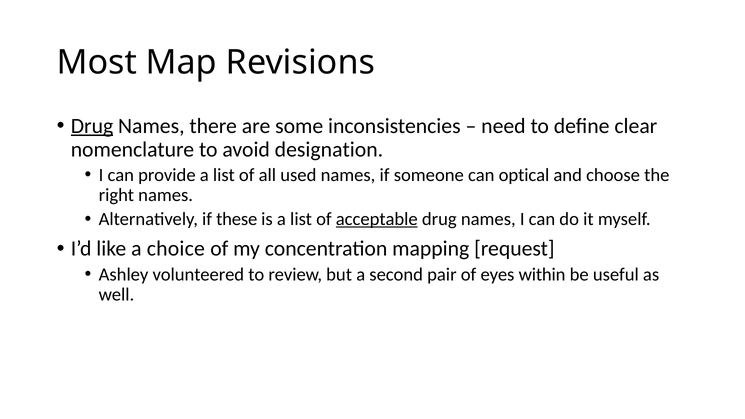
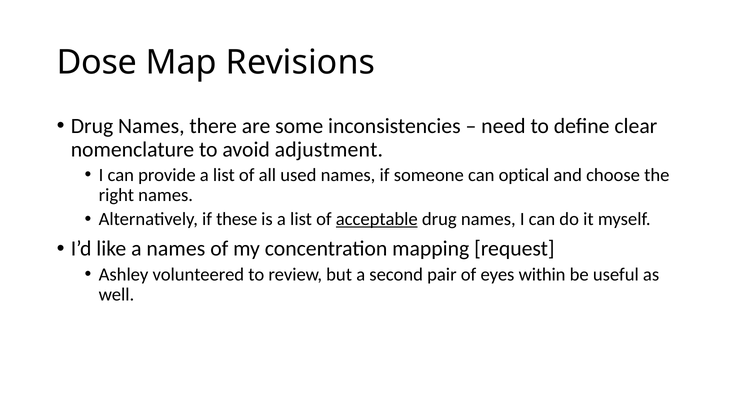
Most: Most -> Dose (97, 63)
Drug underline: present -> none (92, 126)
designation: designation -> adjustment (329, 149)
a choice: choice -> names (176, 249)
